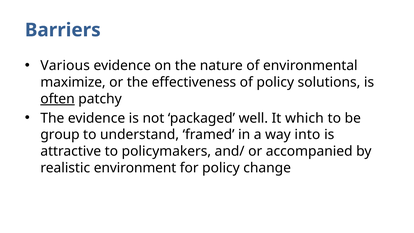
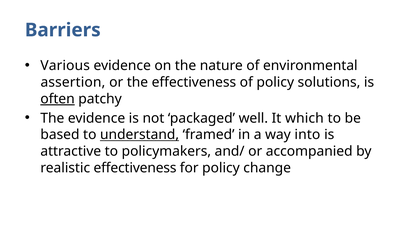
maximize: maximize -> assertion (73, 82)
group: group -> based (60, 135)
understand underline: none -> present (140, 135)
realistic environment: environment -> effectiveness (135, 168)
